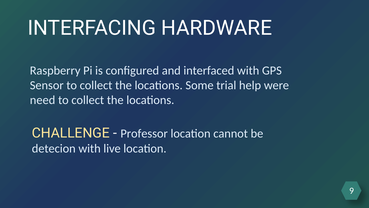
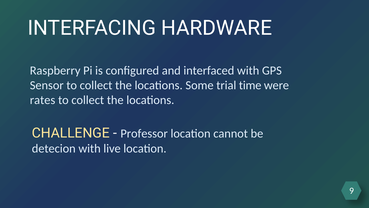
help: help -> time (250, 85)
need: need -> rates (43, 100)
